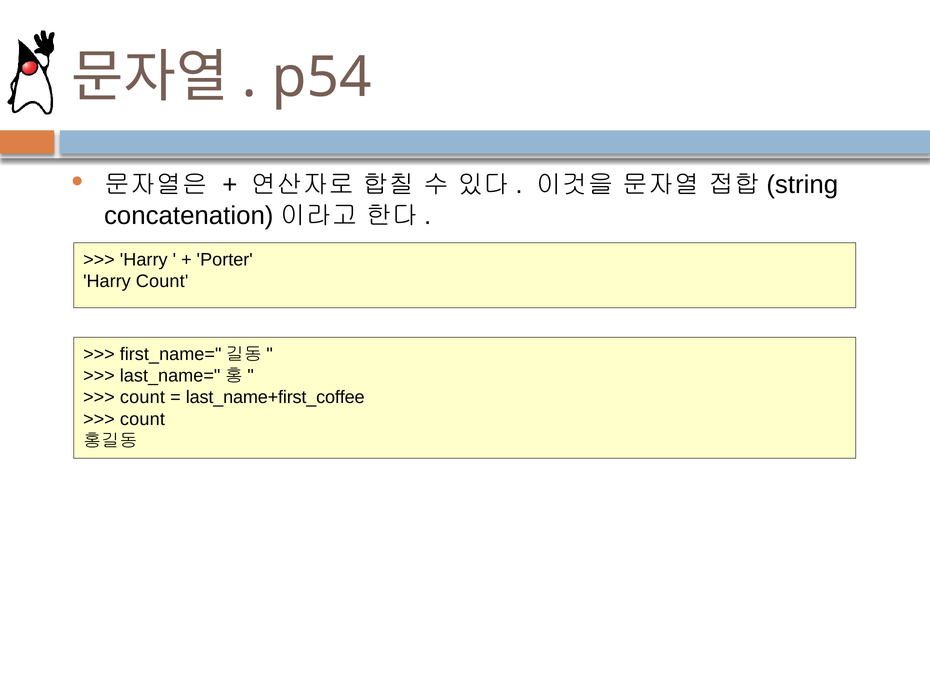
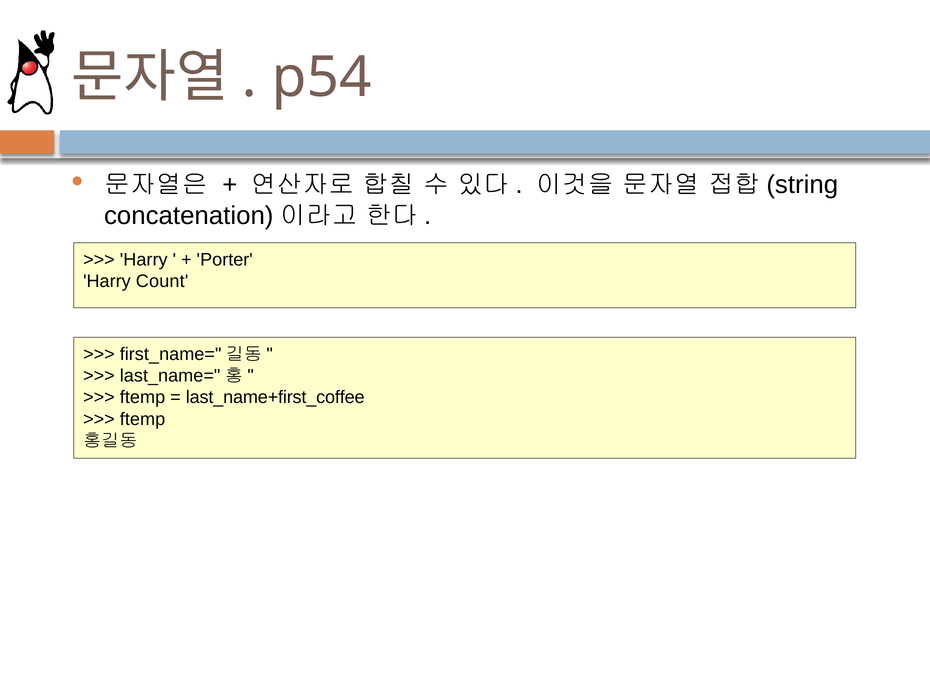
count: count -> ftemp (143, 397)
count: count -> ftemp (143, 419)
